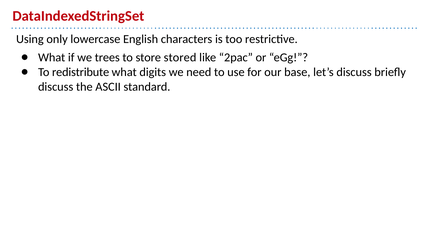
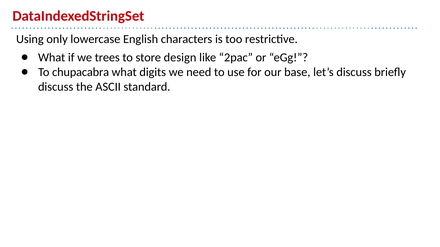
stored: stored -> design (180, 58)
redistribute: redistribute -> chupacabra (81, 72)
